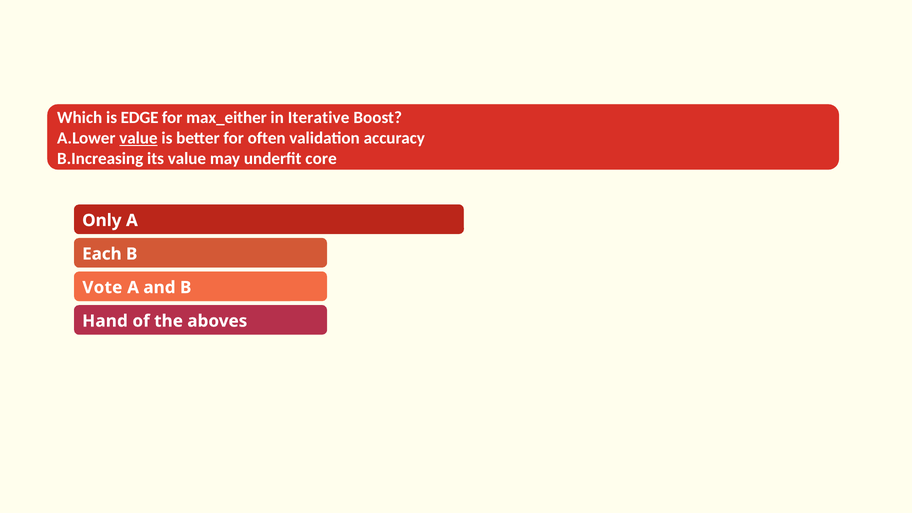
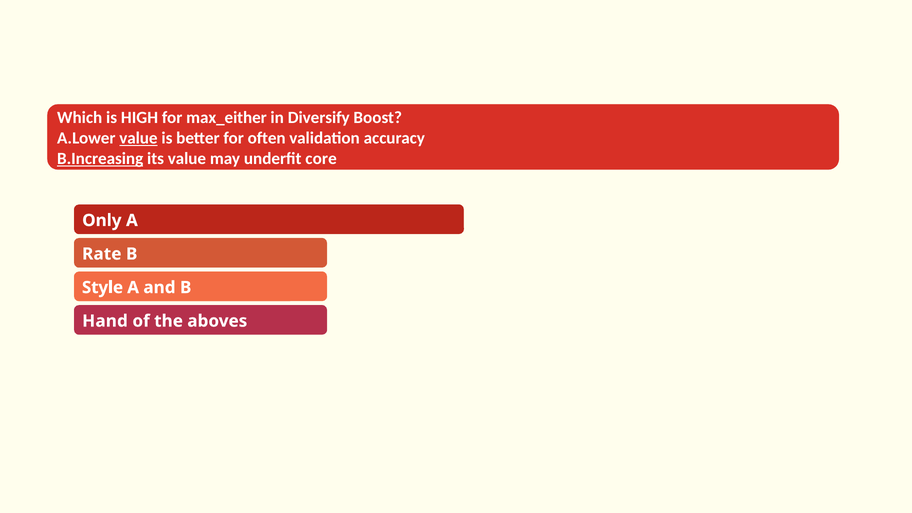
EDGE: EDGE -> HIGH (140, 118)
Iterative: Iterative -> Diversify (319, 118)
B.Increasing underline: none -> present (100, 159)
Each: Each -> Rate (102, 254)
Vote: Vote -> Style (103, 288)
